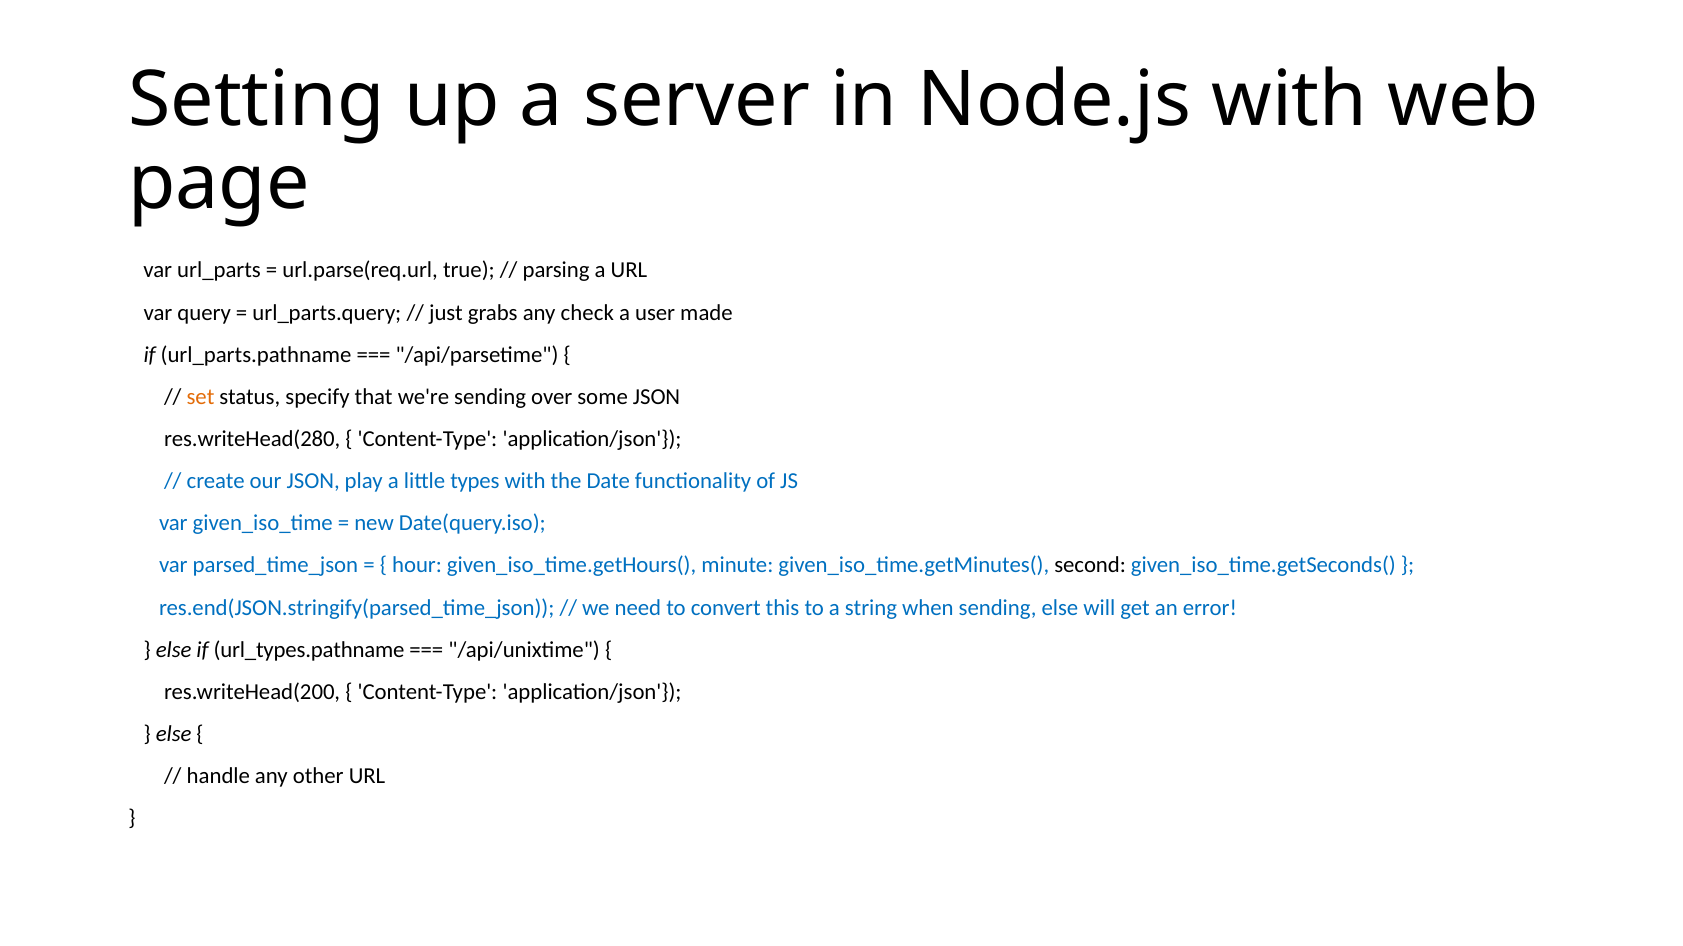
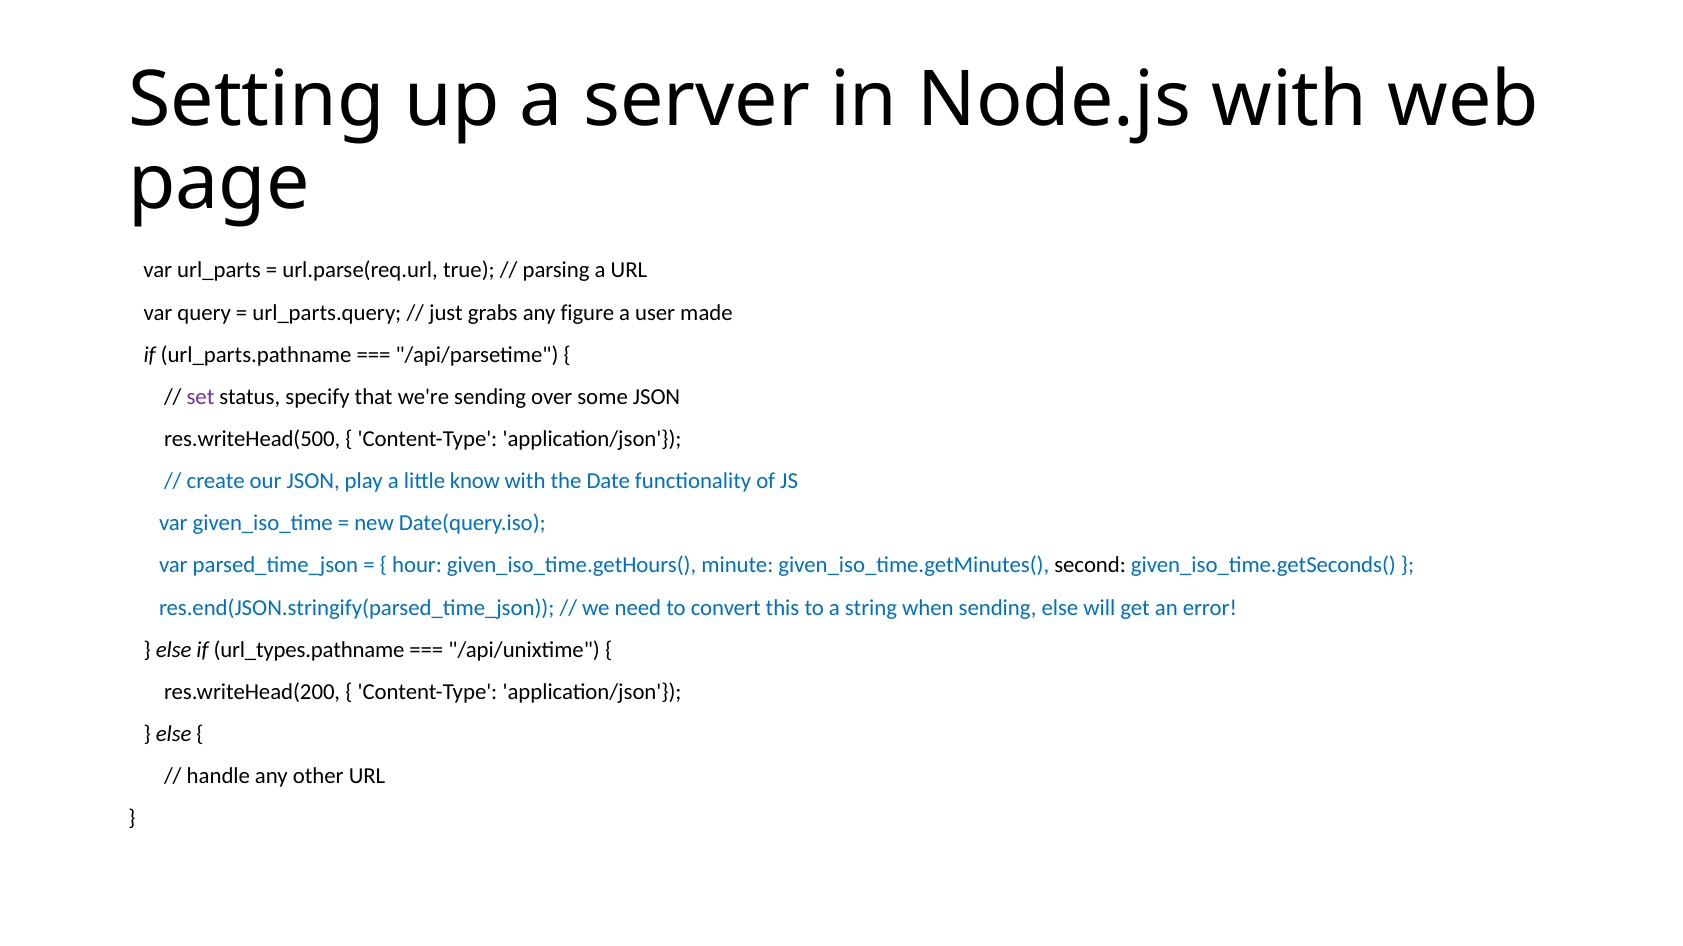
check: check -> figure (587, 313)
set colour: orange -> purple (201, 397)
res.writeHead(280: res.writeHead(280 -> res.writeHead(500 (252, 439)
types: types -> know (475, 481)
